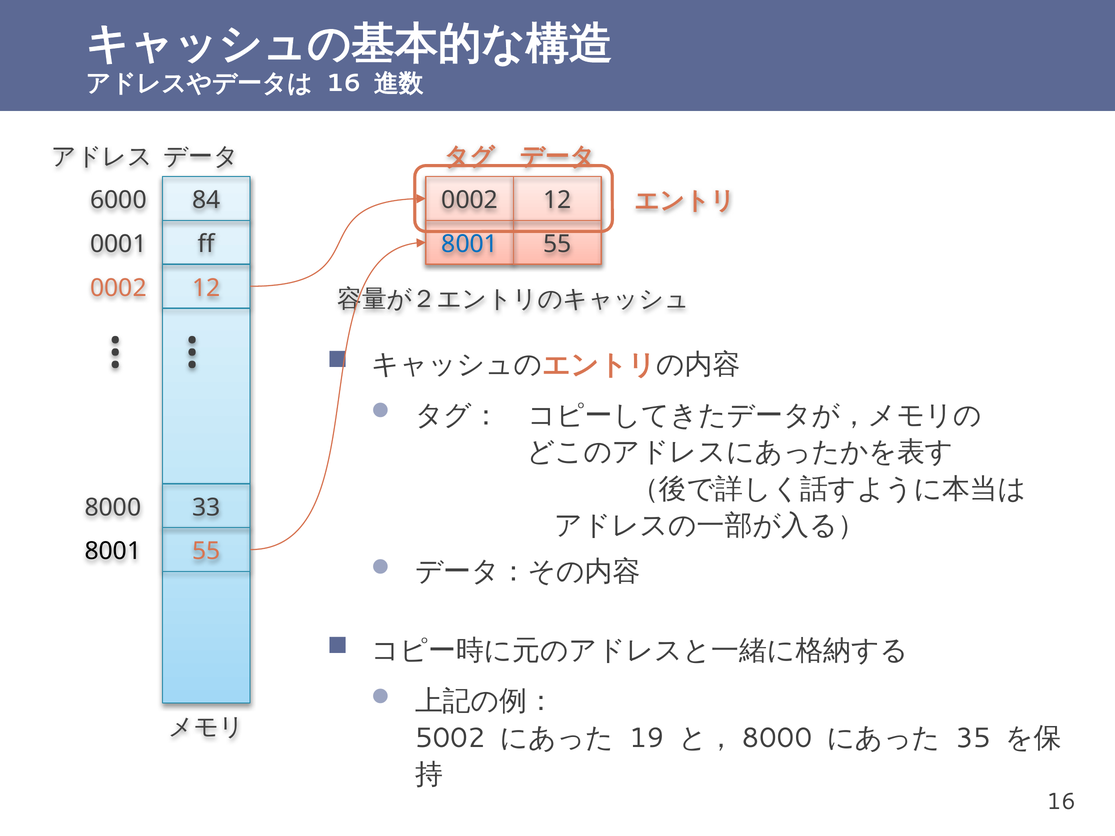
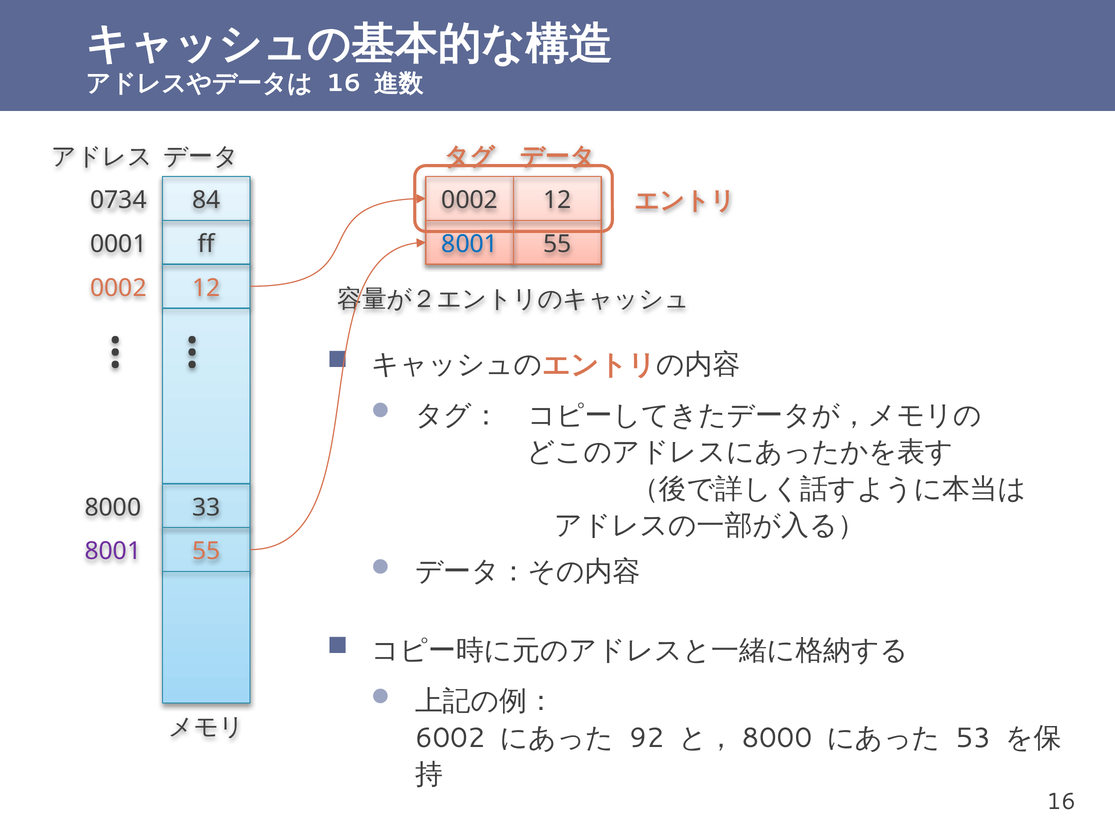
6000: 6000 -> 0734 (118, 200)
8001 colour: black -> purple (113, 551)
5002: 5002 -> 6002 (450, 738)
19: 19 -> 92 (647, 738)
35: 35 -> 53 (973, 738)
